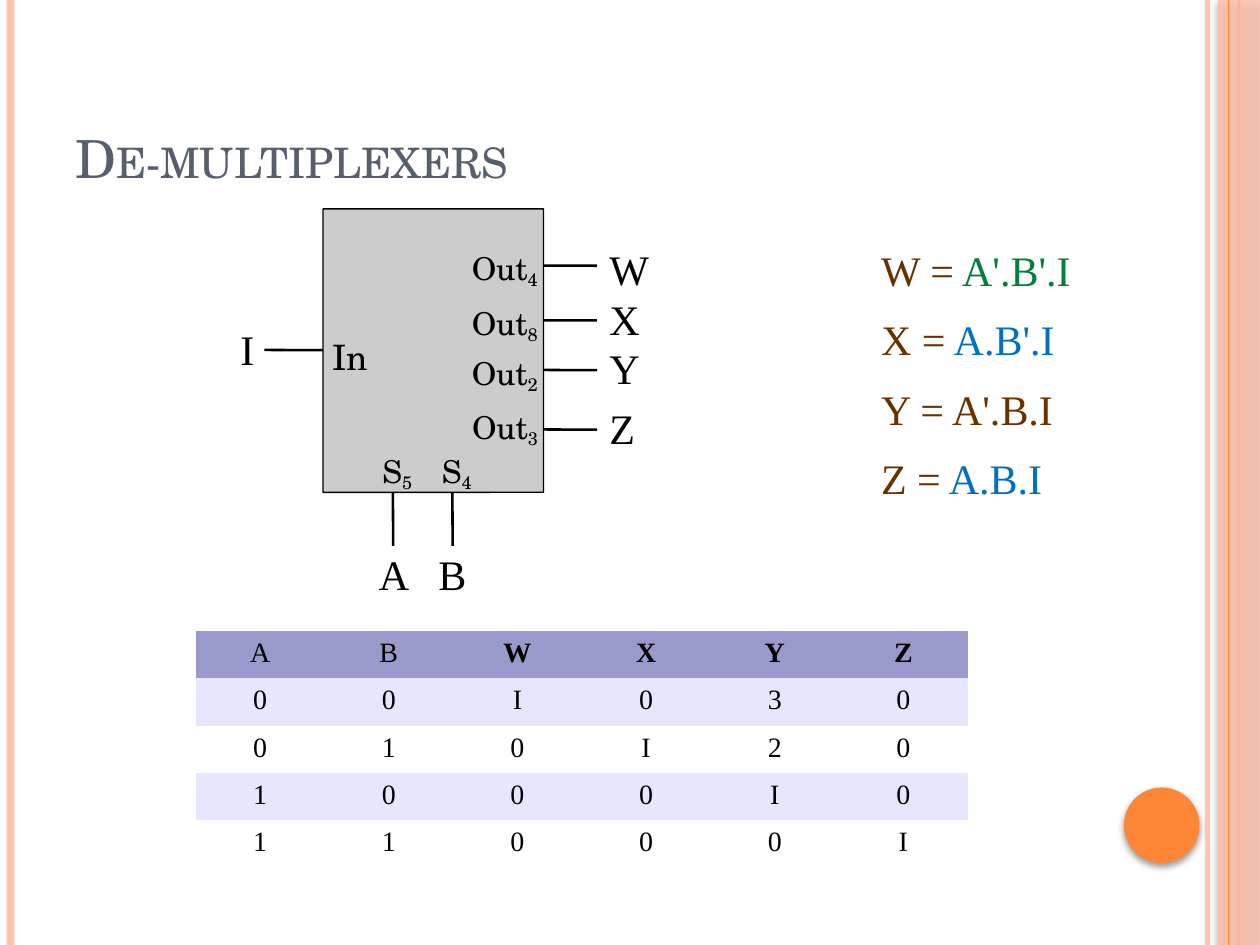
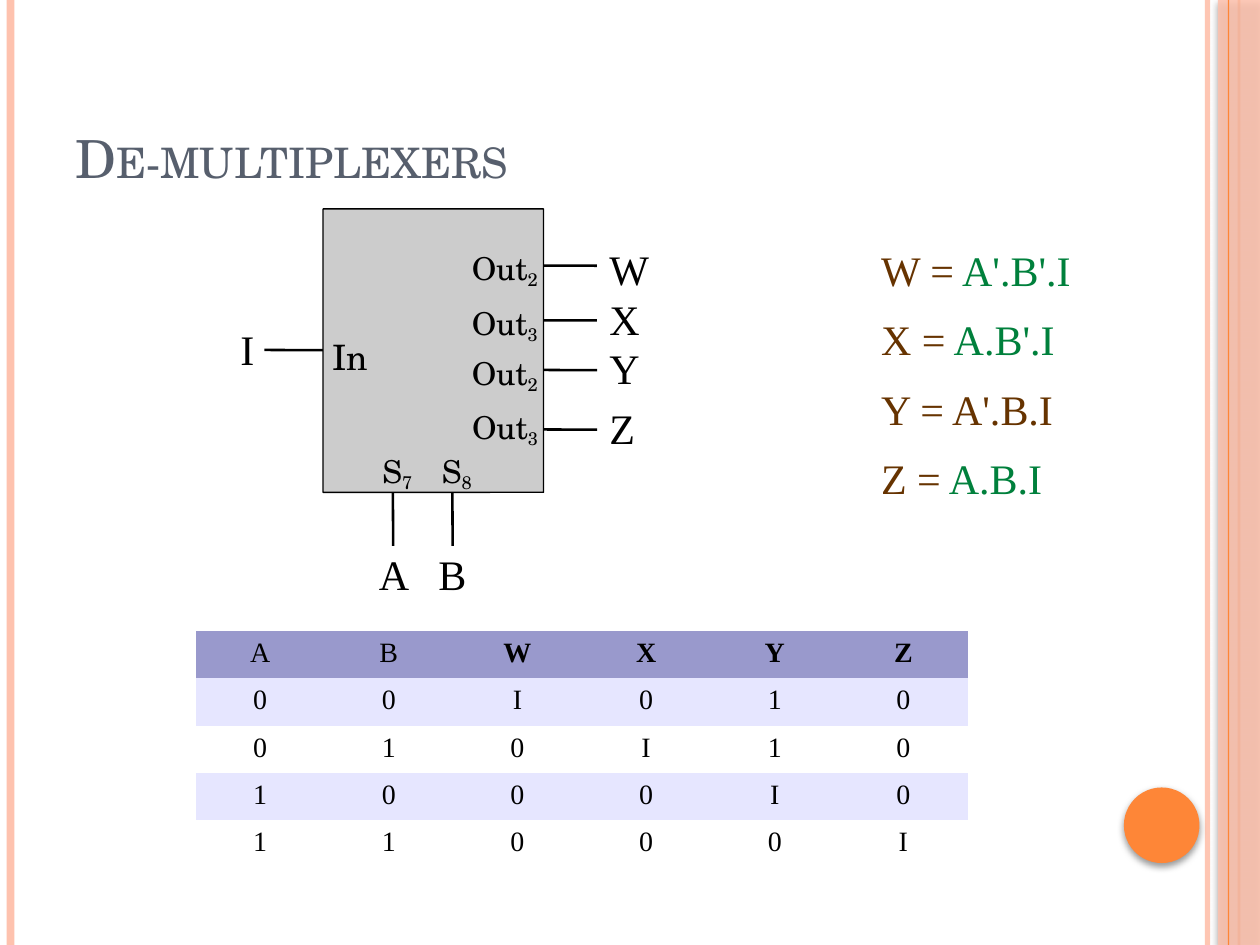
4: 4 -> 2 (533, 281)
8: 8 -> 3 (533, 336)
A.B'.I colour: blue -> green (1004, 342)
A.B.I colour: blue -> green (996, 481)
5: 5 -> 7 (407, 484)
4: 4 -> 8 (467, 484)
3: 3 -> 1 (775, 701)
I 2: 2 -> 1 (775, 748)
